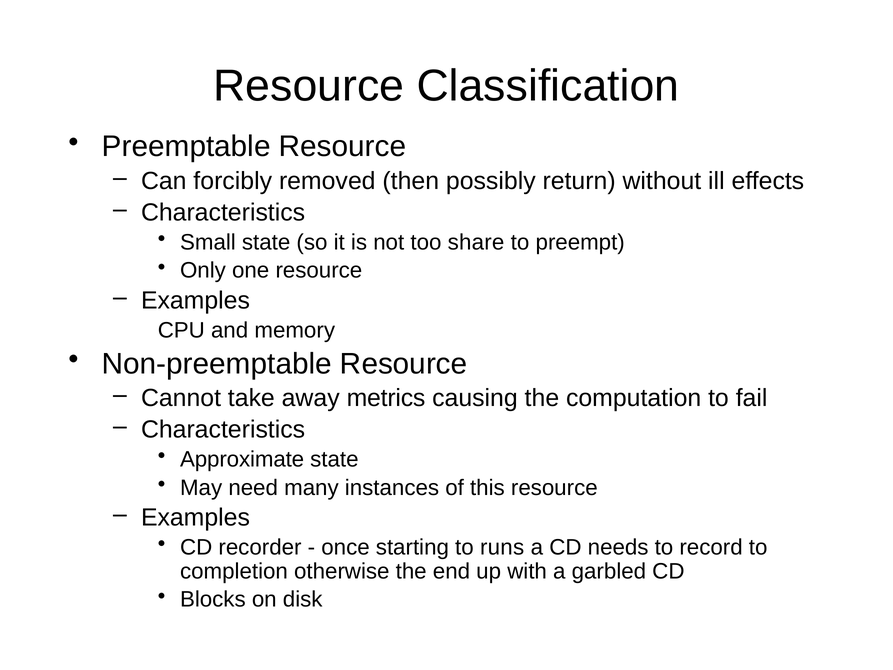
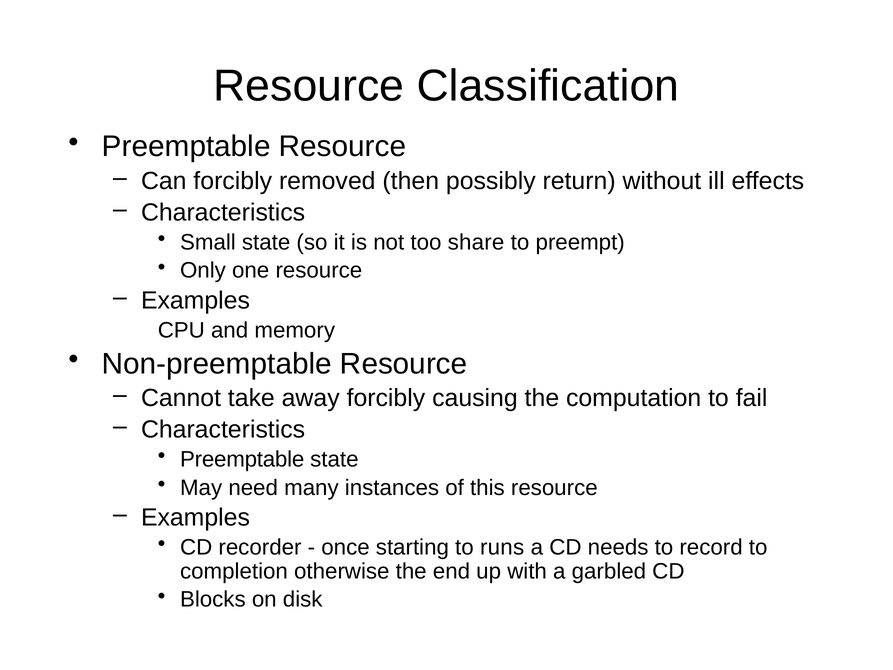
away metrics: metrics -> forcibly (386, 398)
Approximate: Approximate -> Preemptable (242, 459)
